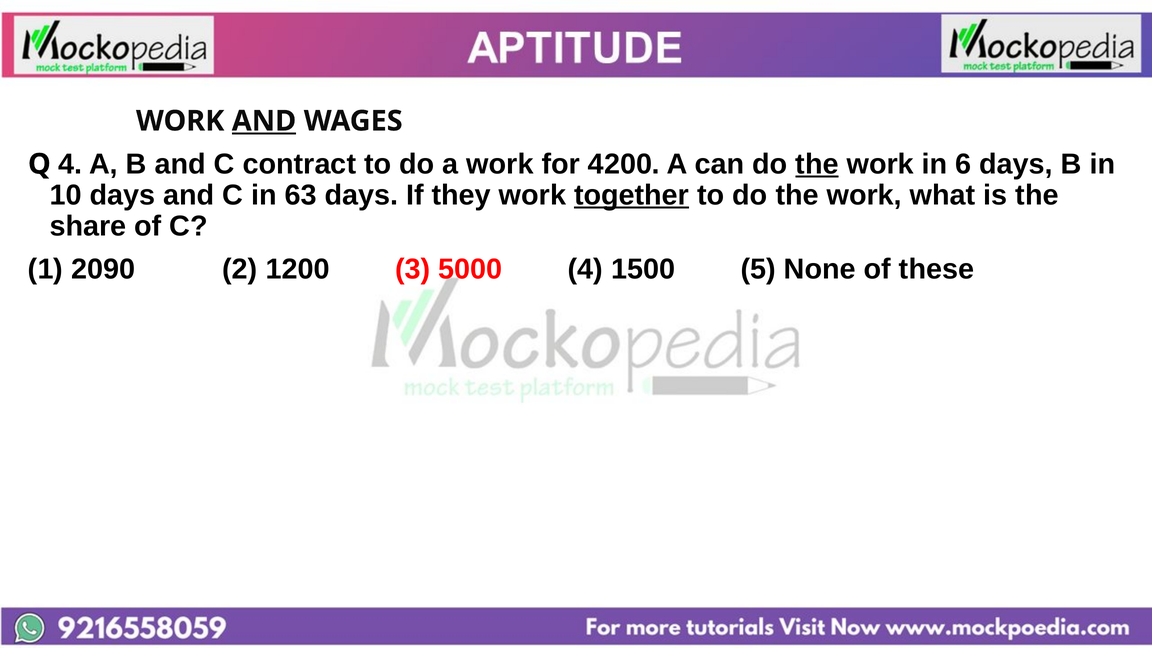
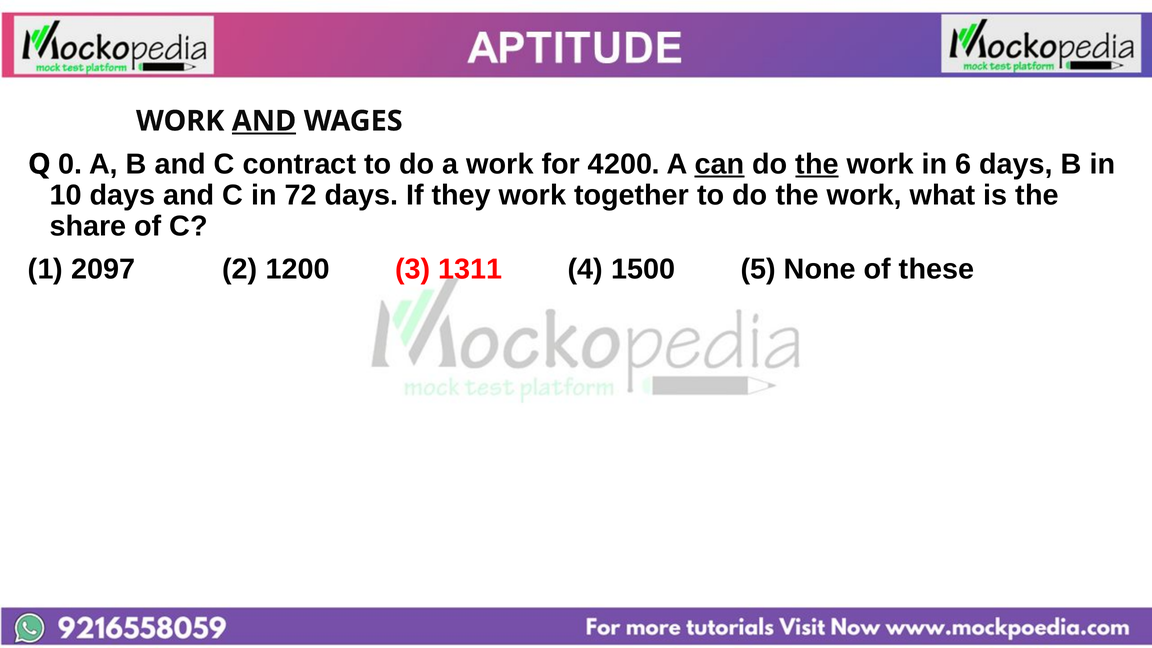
Q 4: 4 -> 0 (70, 164)
can underline: none -> present (720, 164)
63: 63 -> 72 (301, 195)
together underline: present -> none (632, 195)
2090: 2090 -> 2097 (103, 269)
5000: 5000 -> 1311 (470, 269)
